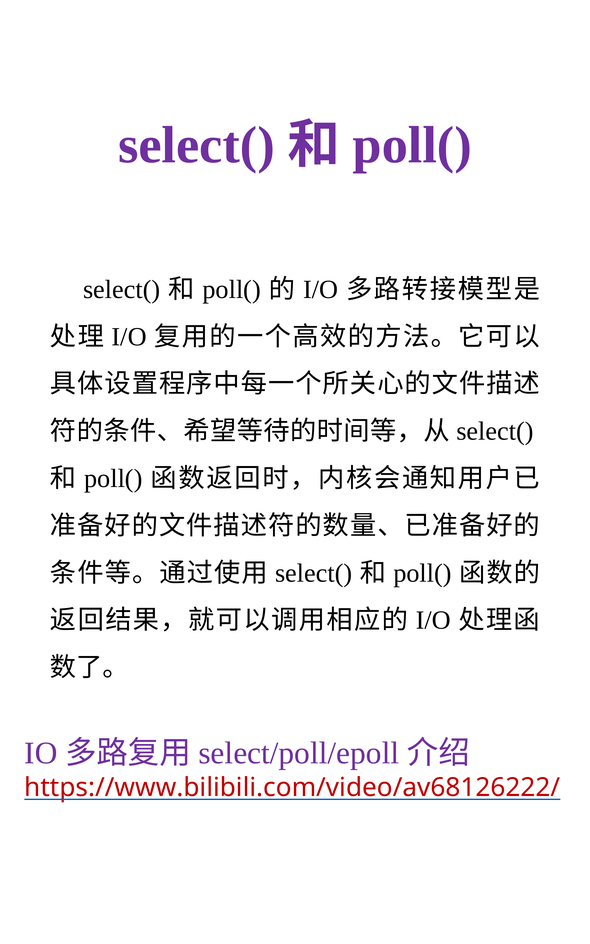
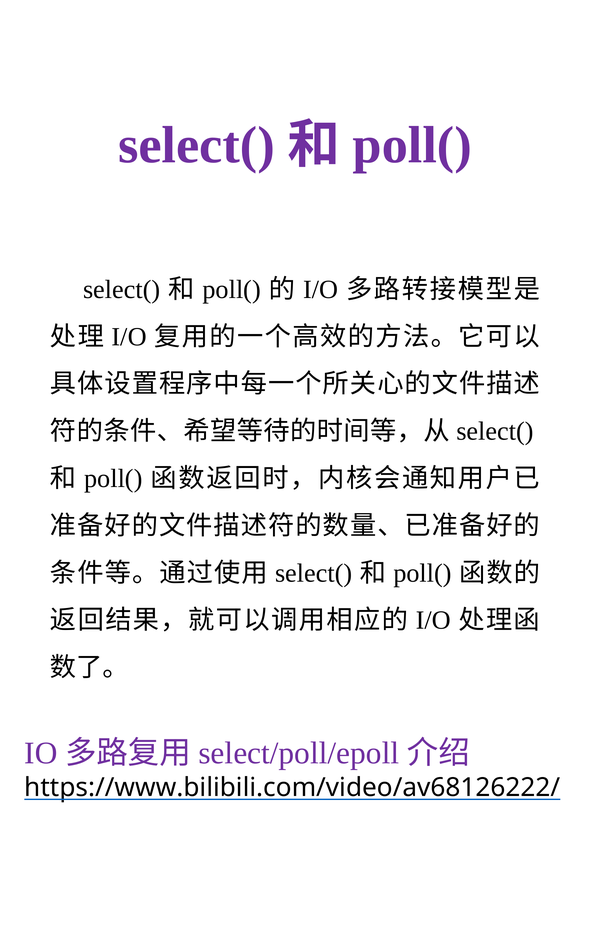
https://www.bilibili.com/video/av68126222/ colour: red -> black (292, 787)
